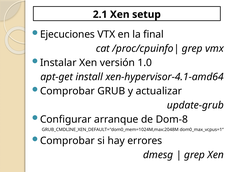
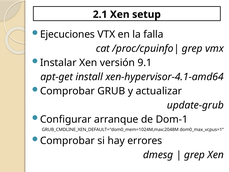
final: final -> falla (153, 34)
1.0: 1.0 -> 9.1 (145, 63)
Dom-8: Dom-8 -> Dom-1 (172, 119)
